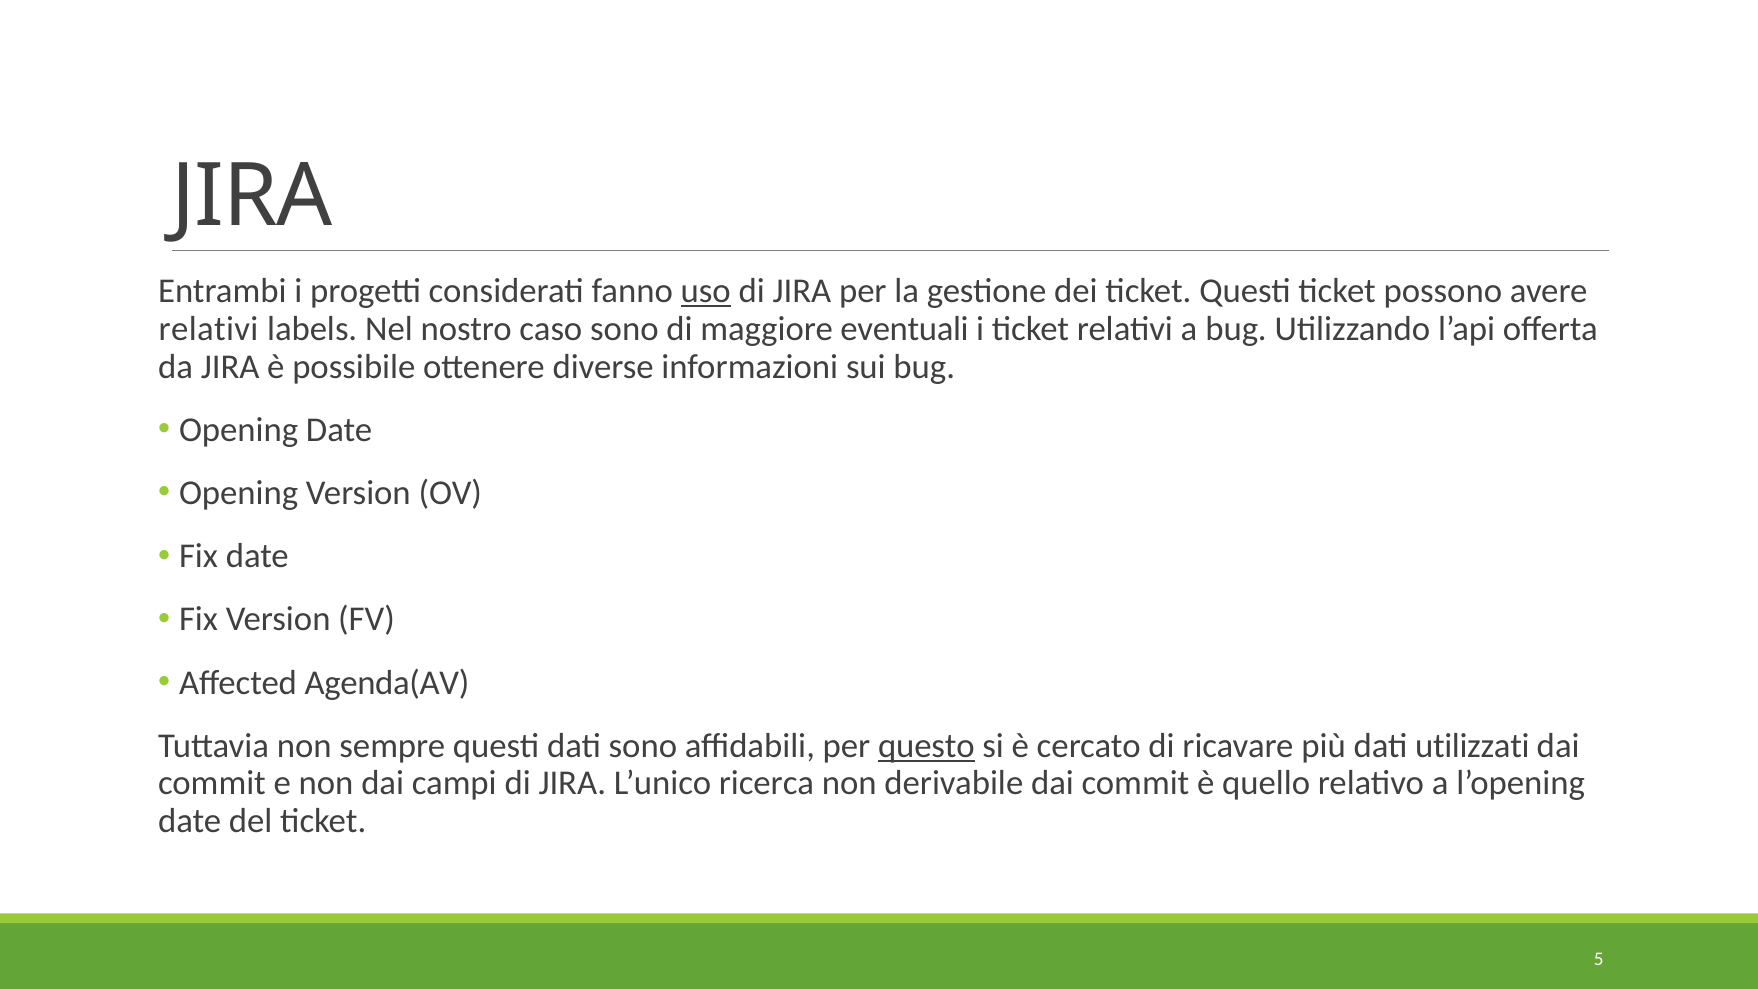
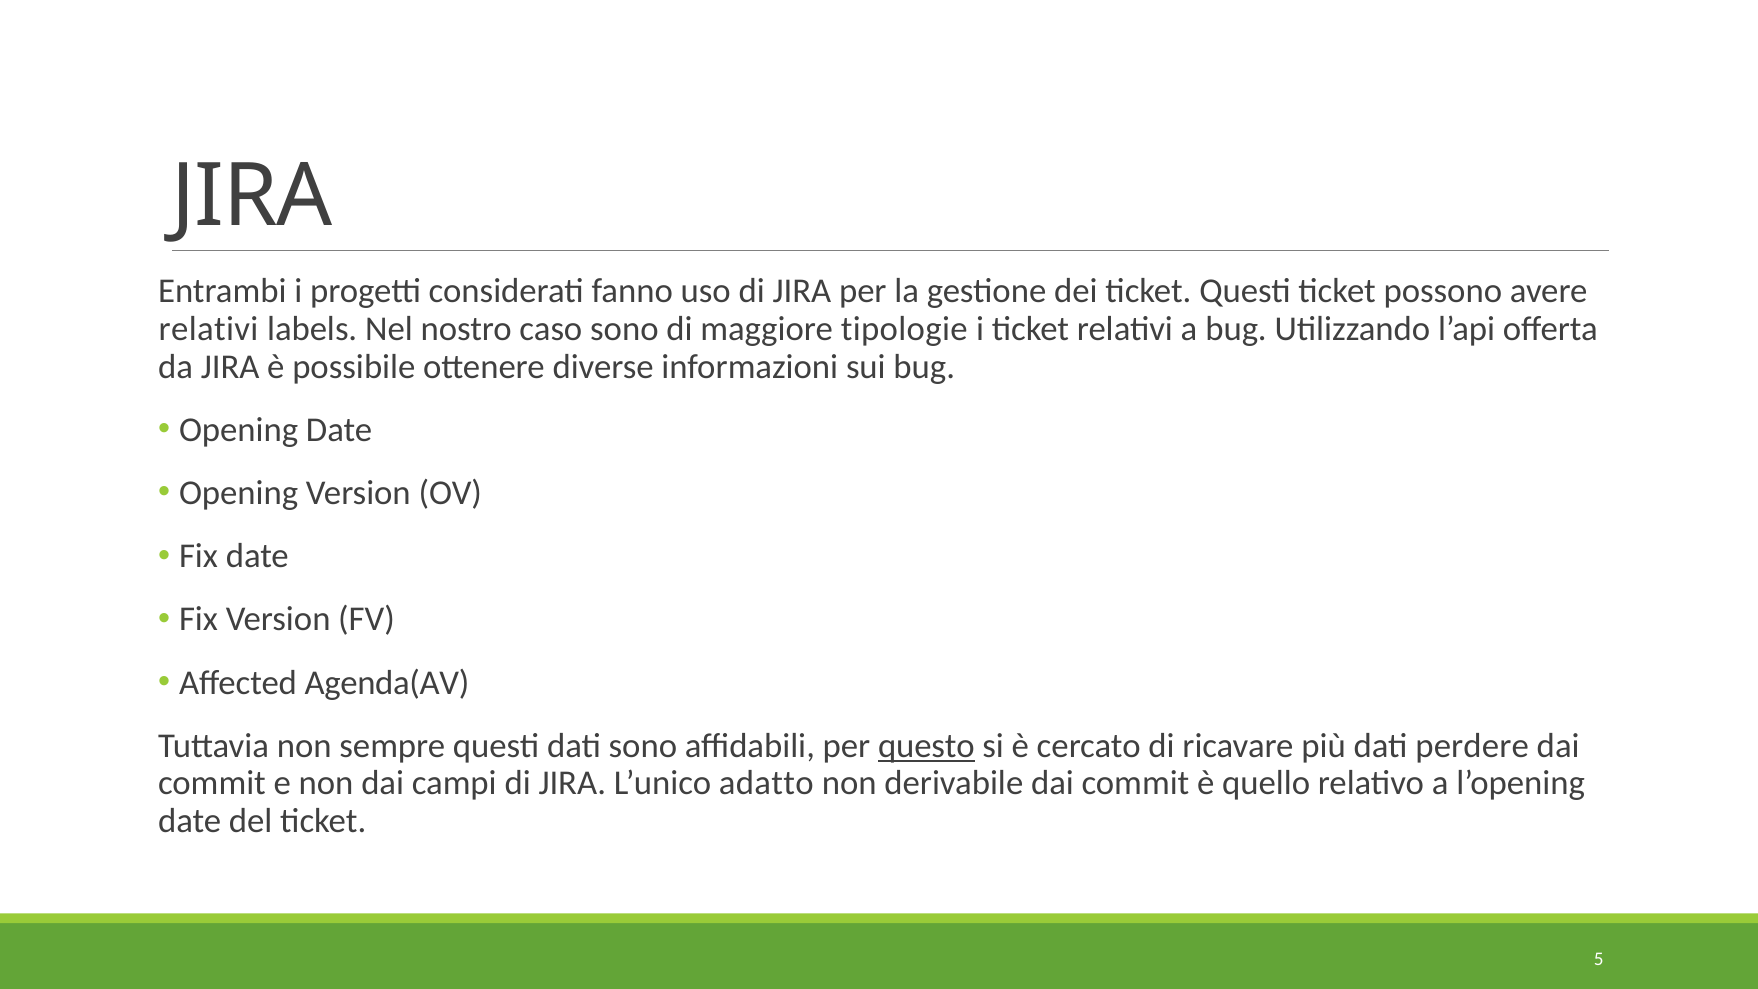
uso underline: present -> none (706, 291)
eventuali: eventuali -> tipologie (904, 329)
utilizzati: utilizzati -> perdere (1472, 746)
ricerca: ricerca -> adatto (766, 783)
